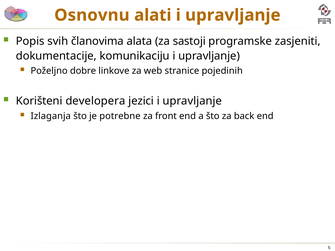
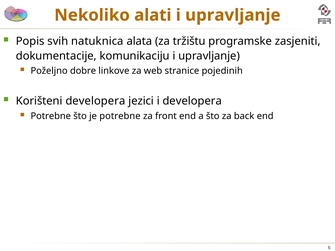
Osnovnu: Osnovnu -> Nekoliko (92, 15)
članovima: članovima -> natuknica (97, 41)
sastoji: sastoji -> tržištu (189, 41)
jezici i upravljanje: upravljanje -> developera (192, 101)
Izlaganja: Izlaganja -> Potrebne (51, 116)
